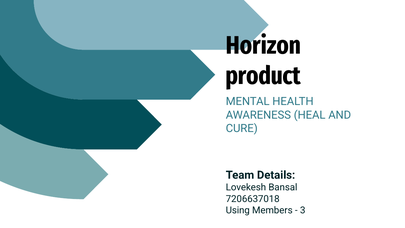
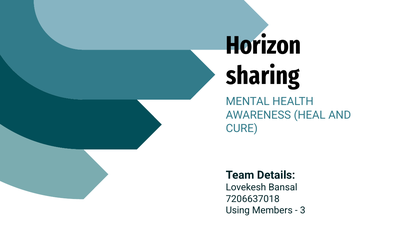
product: product -> sharing (263, 76)
